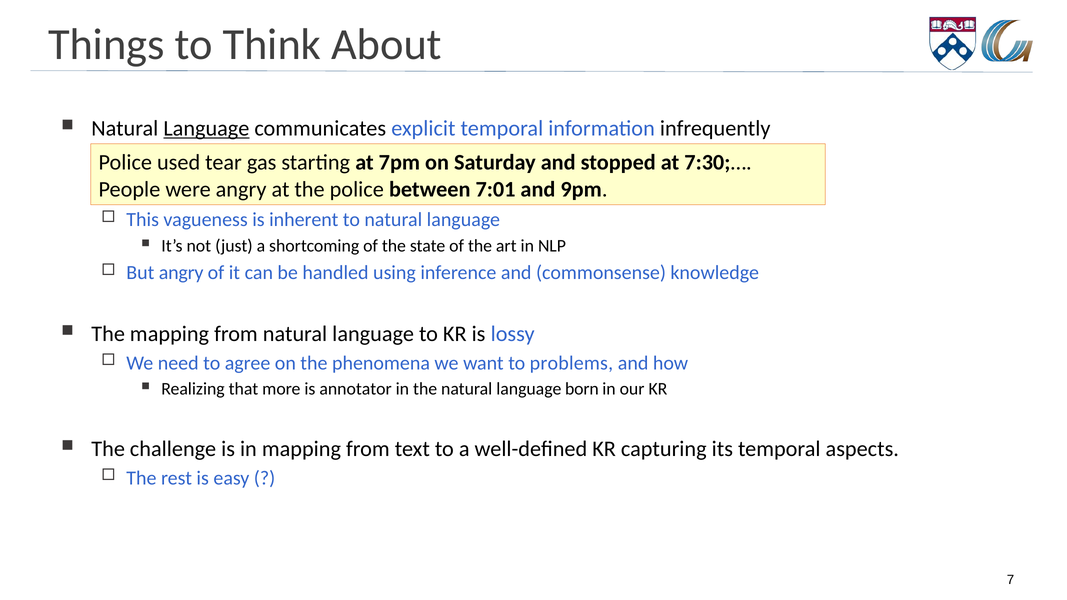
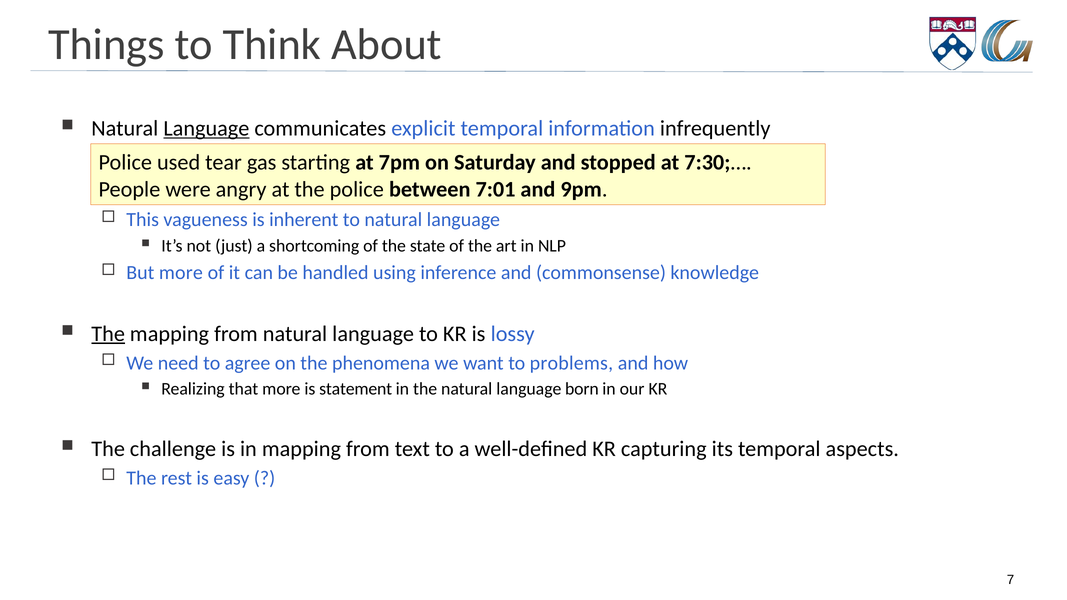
But angry: angry -> more (181, 273)
The underline: none -> present (108, 334)
annotator: annotator -> statement (356, 389)
